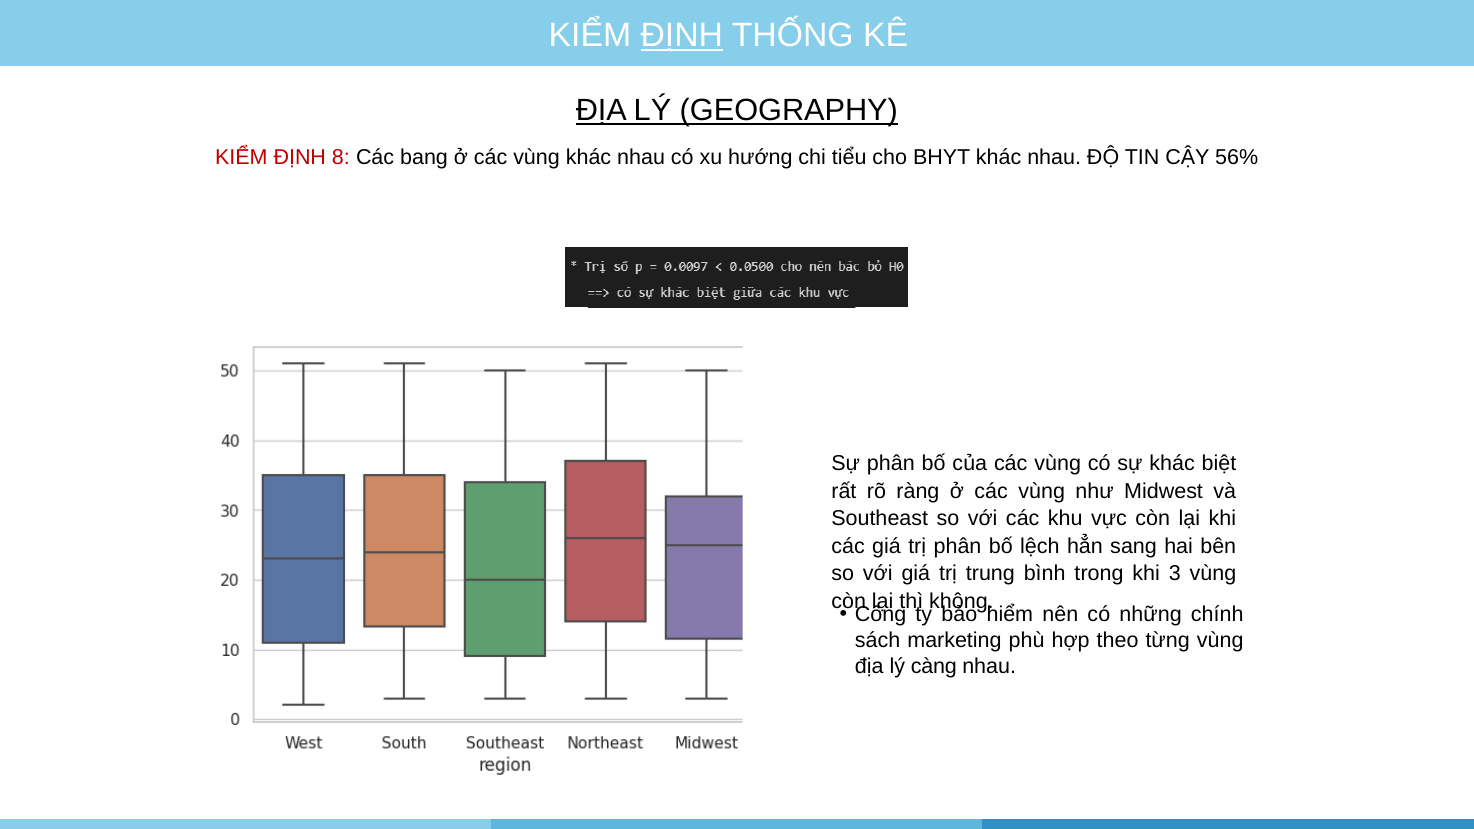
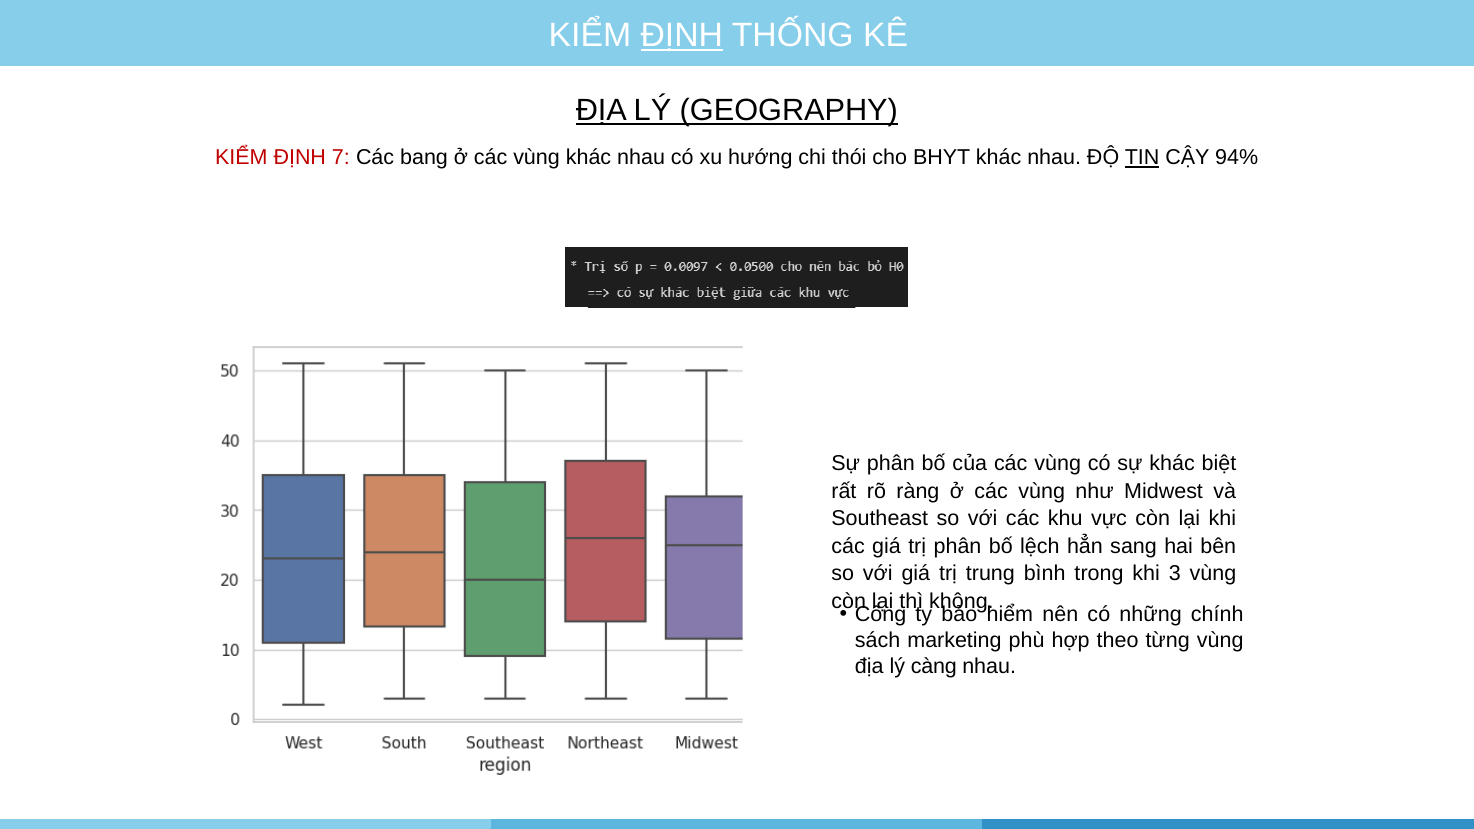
8: 8 -> 7 (341, 158)
tiểu: tiểu -> thói (849, 158)
TIN underline: none -> present (1142, 158)
56%: 56% -> 94% (1237, 158)
